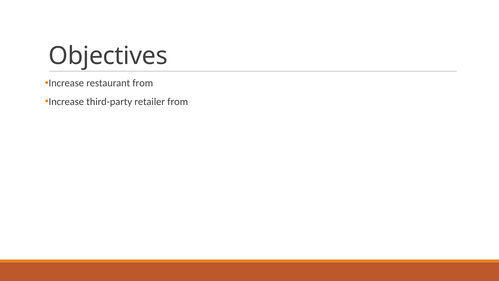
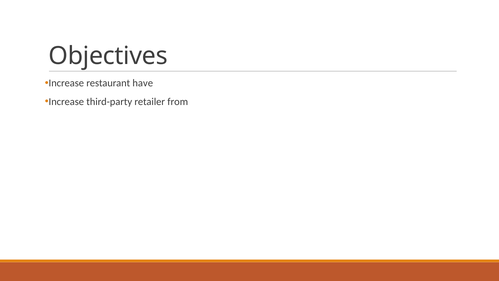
restaurant from: from -> have (143, 83)
